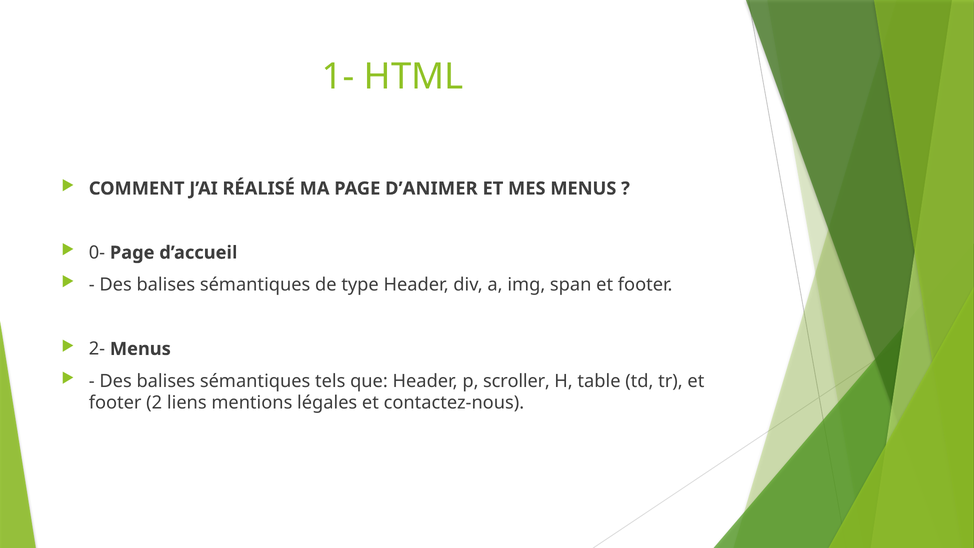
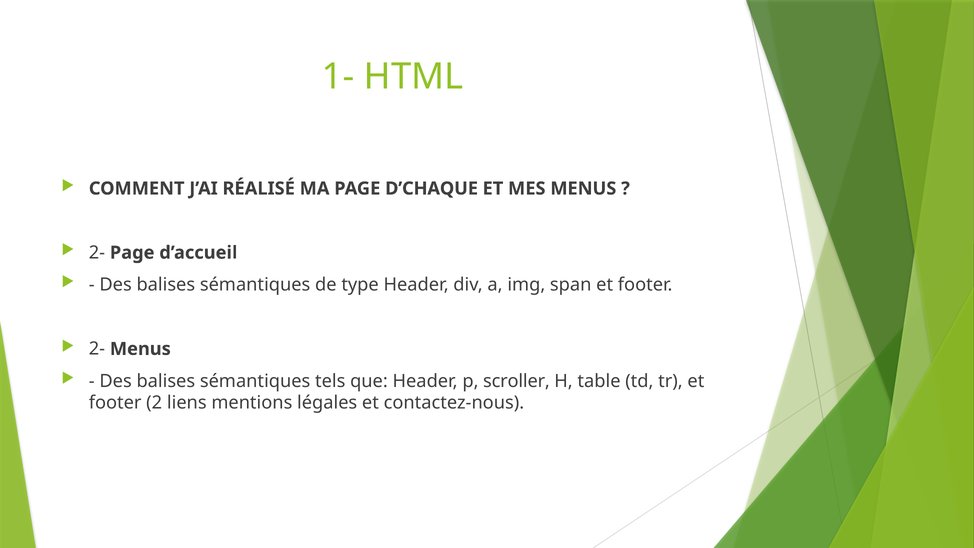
D’ANIMER: D’ANIMER -> D’CHAQUE (432, 189)
0-: 0- -> 2- (97, 253)
